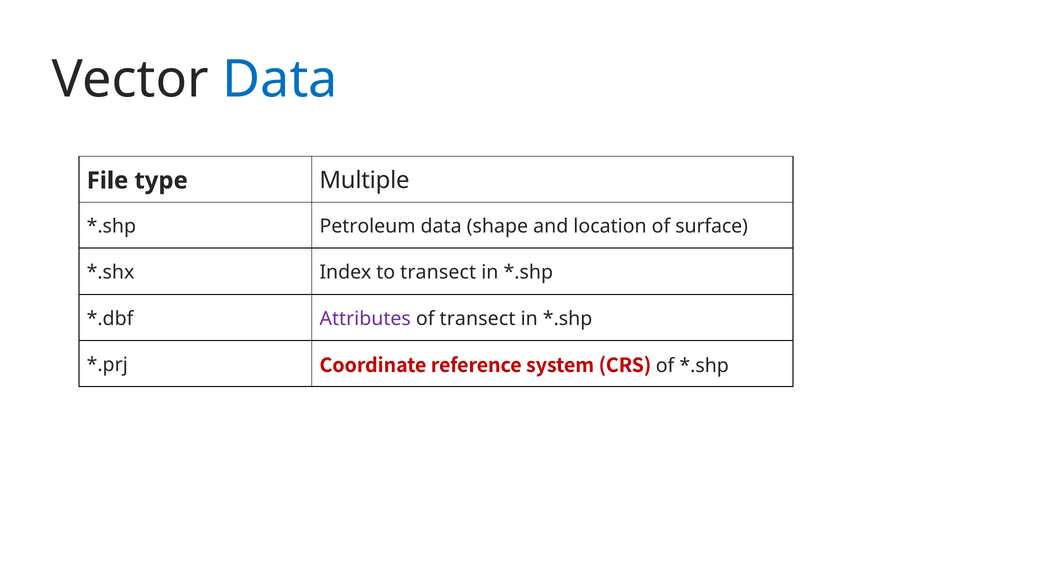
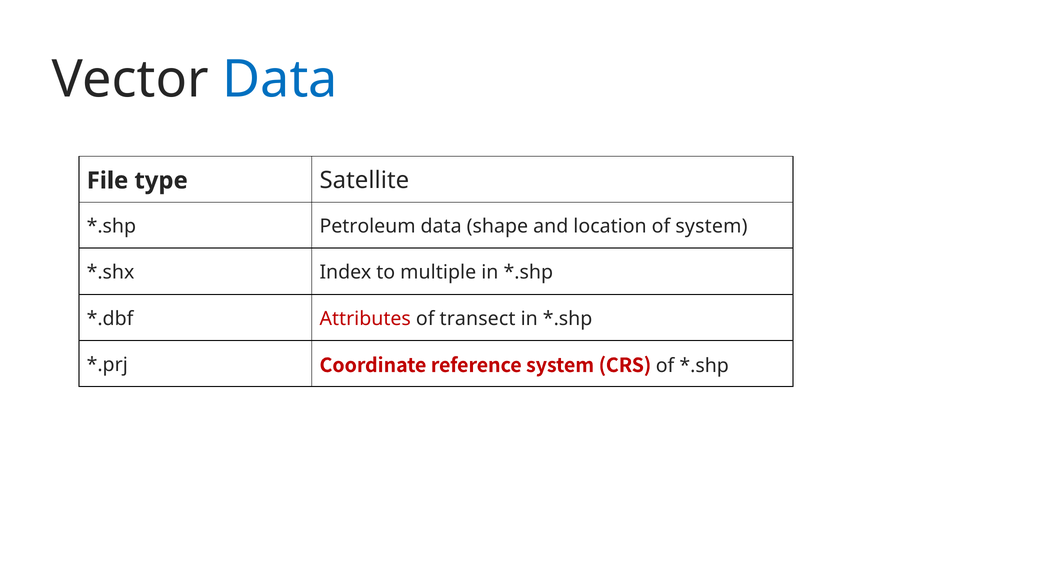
Multiple: Multiple -> Satellite (364, 181)
of surface: surface -> system (711, 226)
to transect: transect -> multiple (438, 273)
Attributes colour: purple -> red (365, 319)
